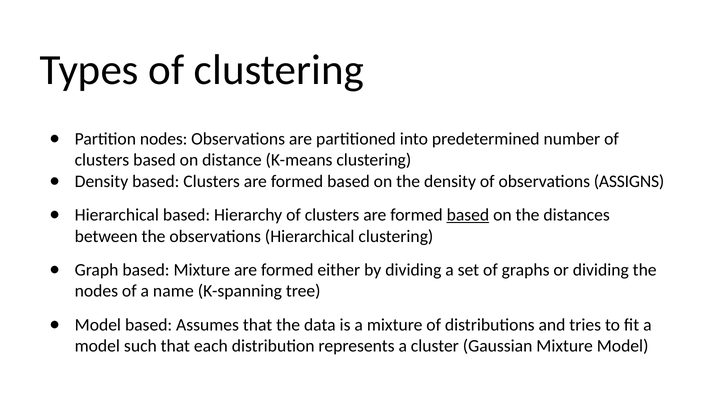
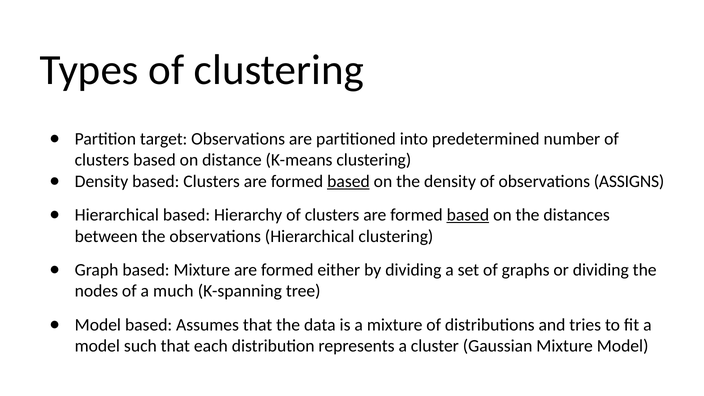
Partition nodes: nodes -> target (164, 139)
based underline: none -> present (348, 181)
name: name -> much (173, 291)
